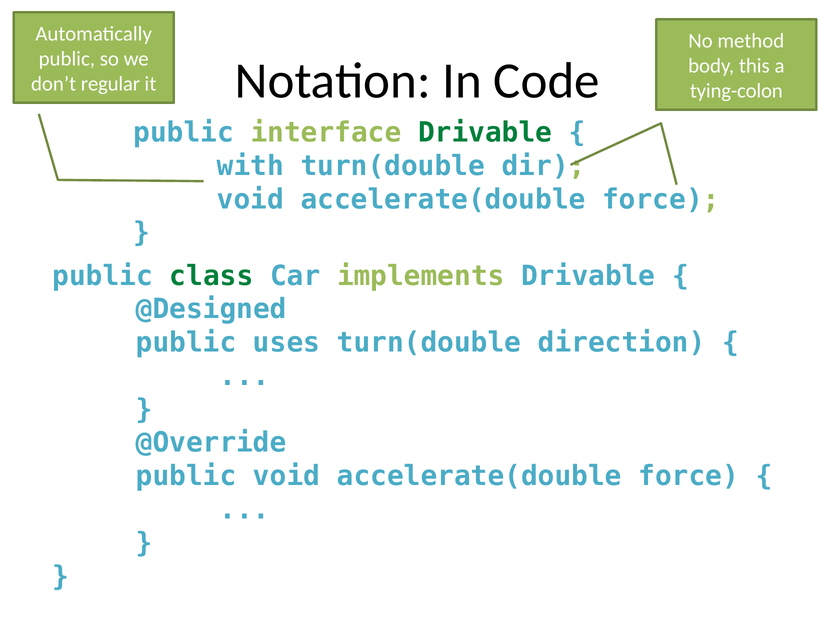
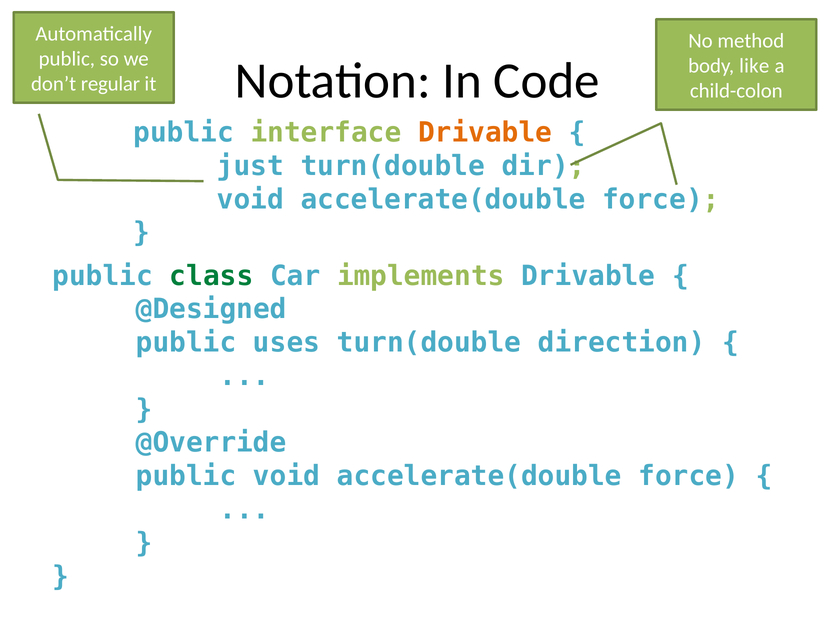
this: this -> like (754, 66)
tying-colon: tying-colon -> child-colon (736, 91)
Drivable colour: green -> orange (485, 133)
with: with -> just (250, 166)
